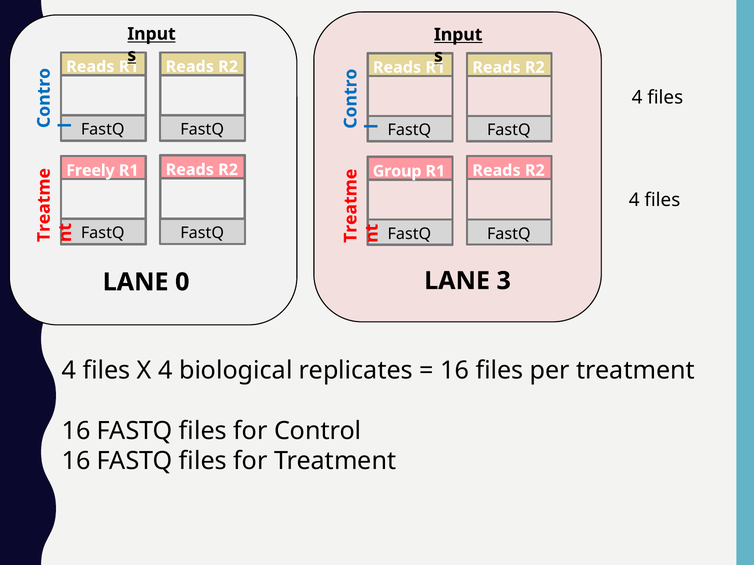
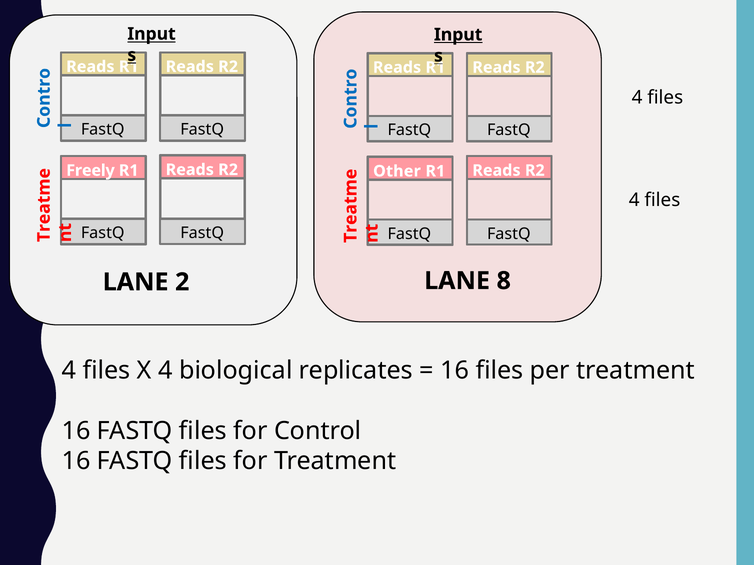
Group: Group -> Other (397, 171)
0: 0 -> 2 (182, 282)
3: 3 -> 8 (504, 281)
